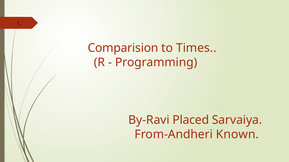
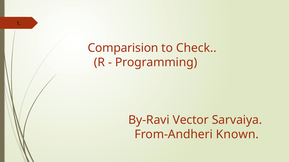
Times: Times -> Check (196, 48)
Placed: Placed -> Vector (191, 120)
